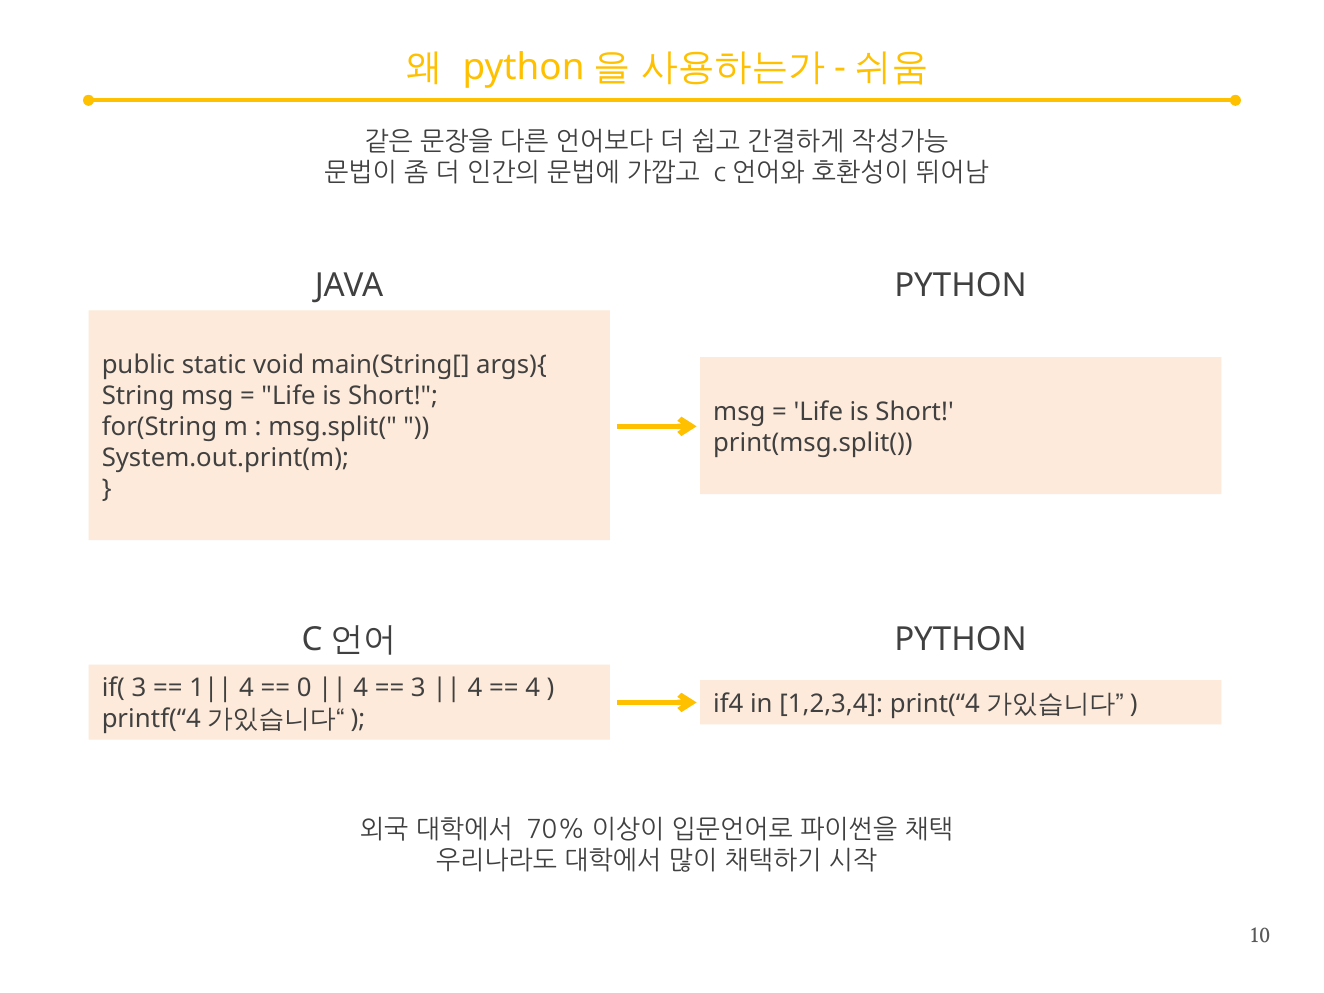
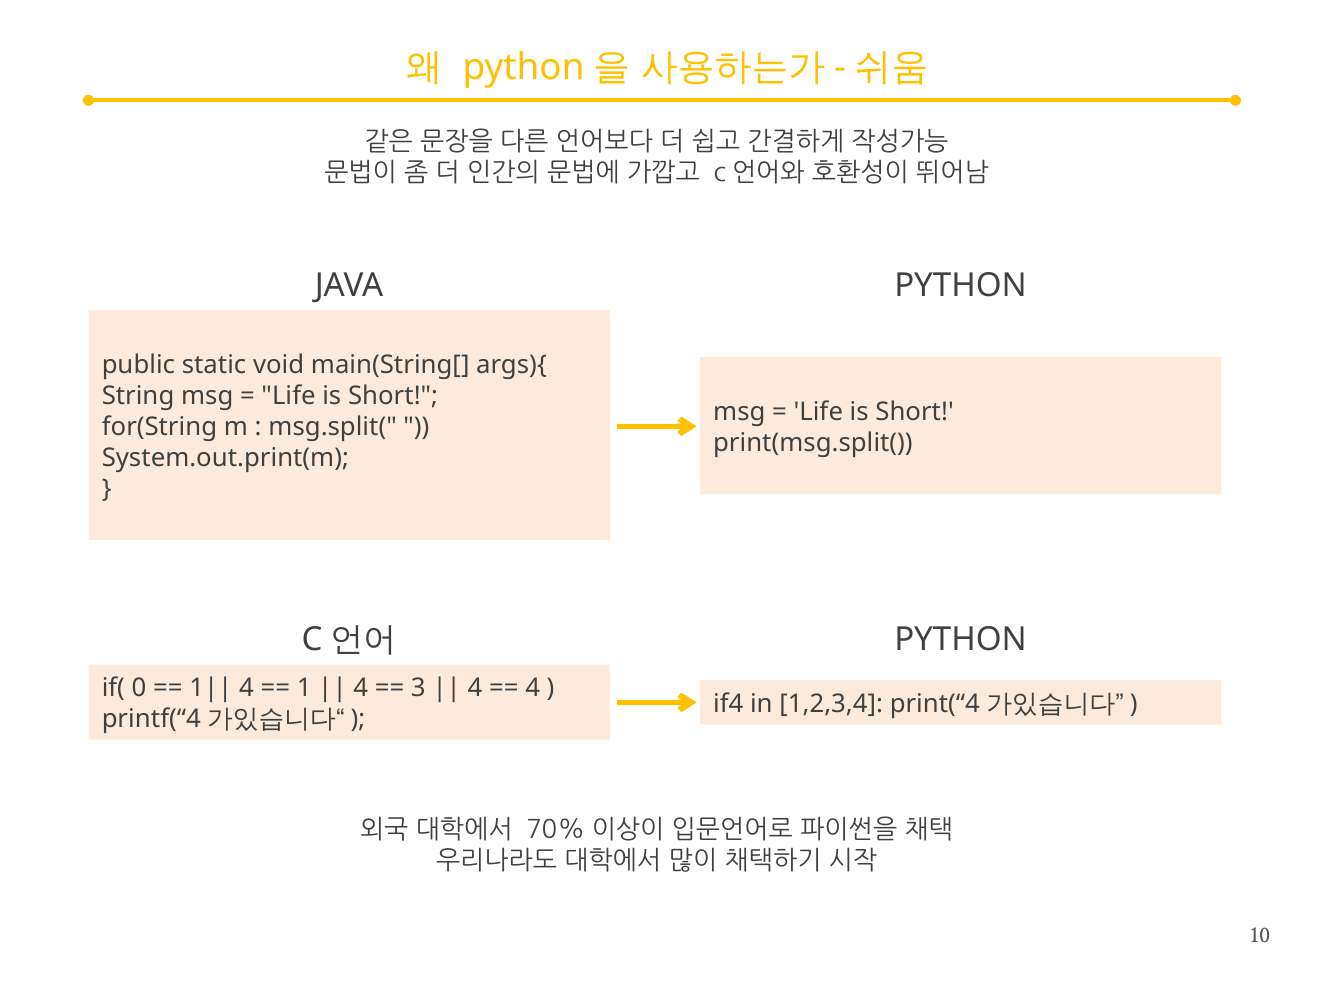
if( 3: 3 -> 0 (139, 688)
0: 0 -> 1 (304, 688)
